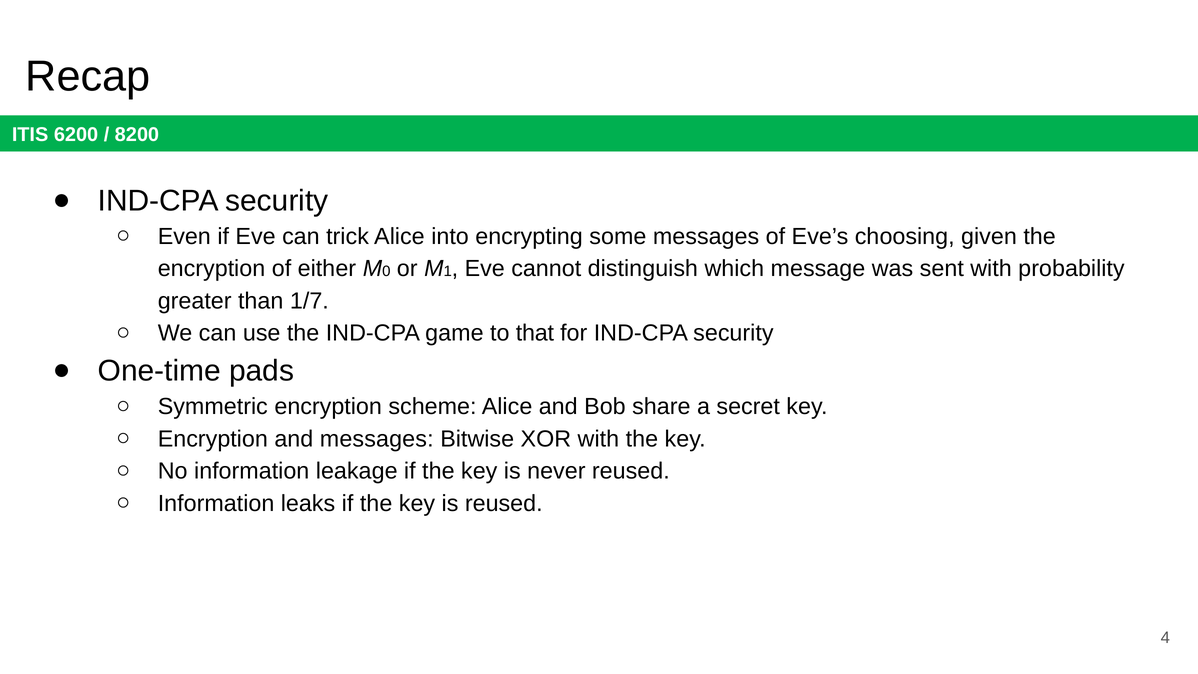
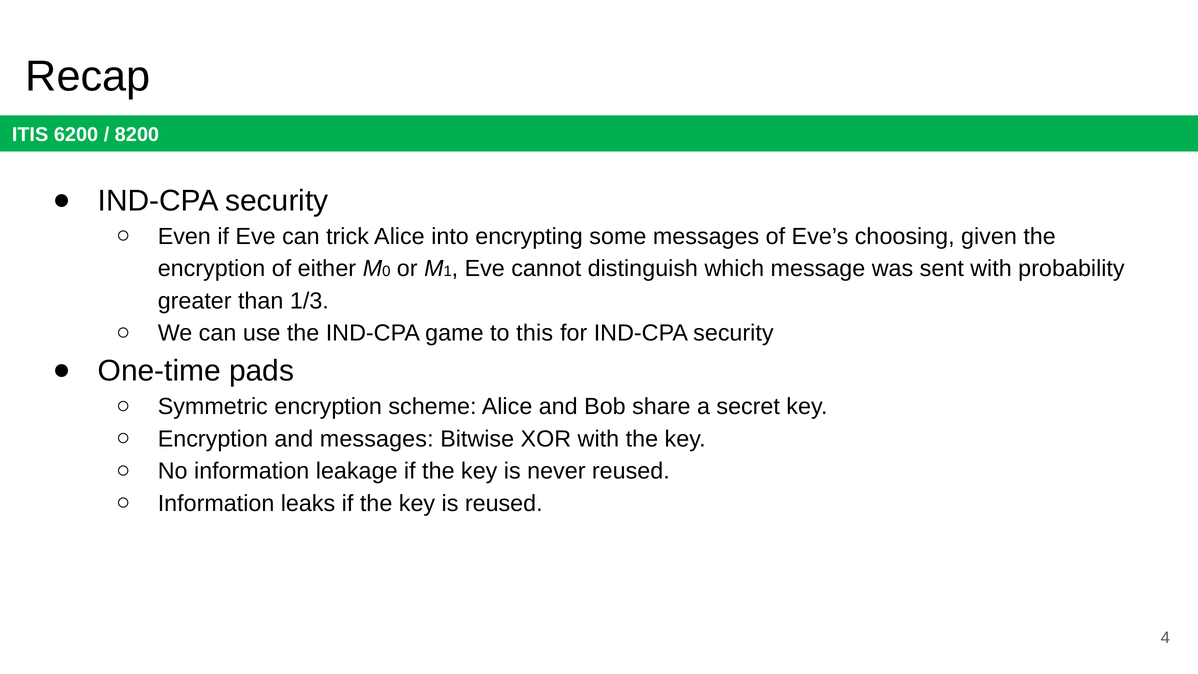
1/7: 1/7 -> 1/3 (309, 301)
that: that -> this (535, 333)
